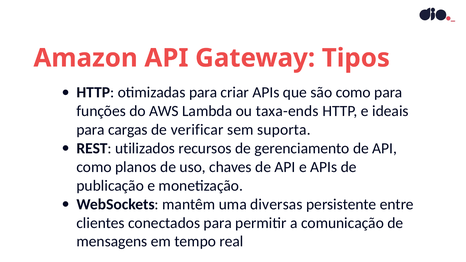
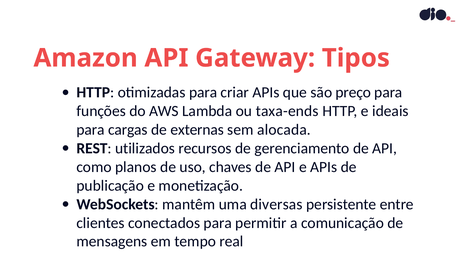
são como: como -> preço (353, 93)
verificar: verificar -> externas (197, 130)
suporta: suporta -> alocada (284, 130)
